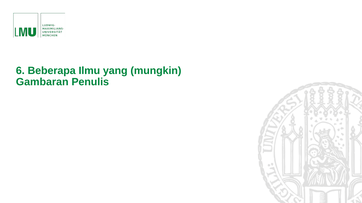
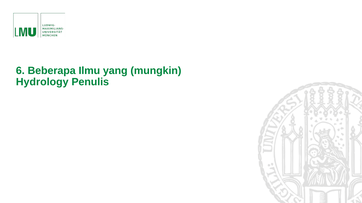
Gambaran: Gambaran -> Hydrology (42, 82)
